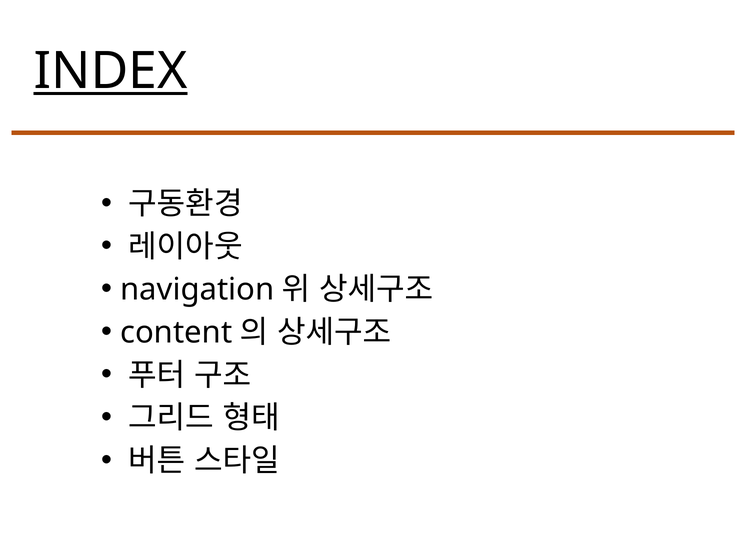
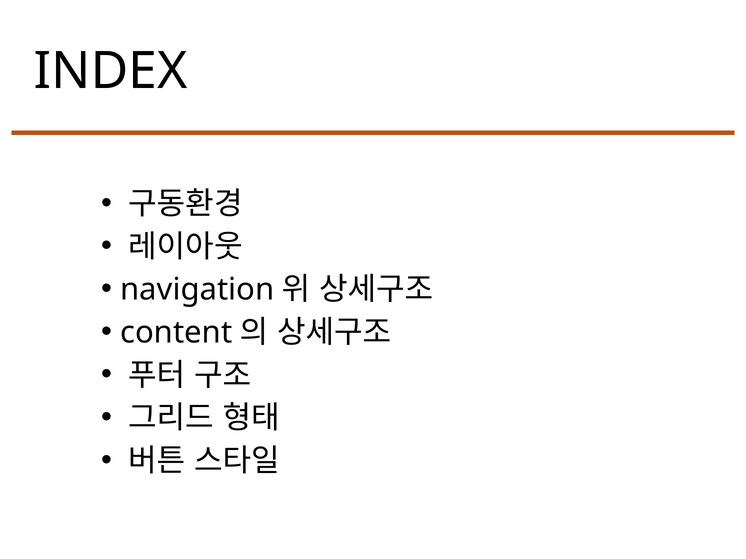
INDEX underline: present -> none (111, 71)
